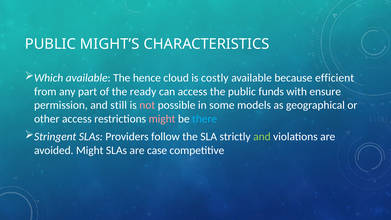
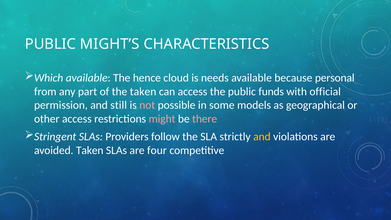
costly: costly -> needs (215, 78)
efficient: efficient -> personal (335, 78)
the ready: ready -> taken (143, 91)
ensure: ensure -> official (325, 91)
there colour: light blue -> pink (205, 119)
and colour: light green -> yellow (262, 137)
avoided Might: Might -> Taken (90, 150)
case: case -> four (157, 150)
